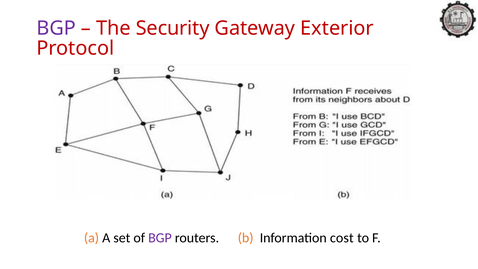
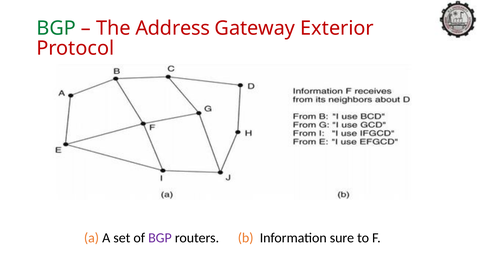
BGP colour: purple -> green (56, 28)
Security: Security -> Address (173, 28)
cost: cost -> sure (342, 238)
